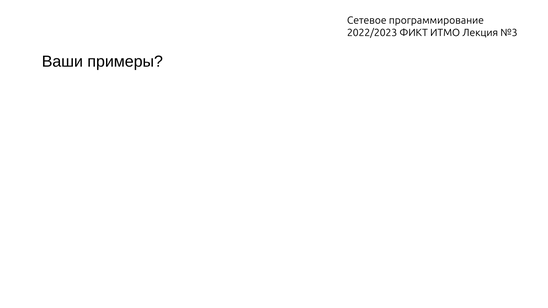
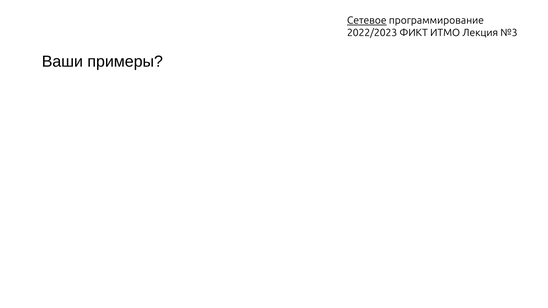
Сетевое underline: none -> present (367, 21)
